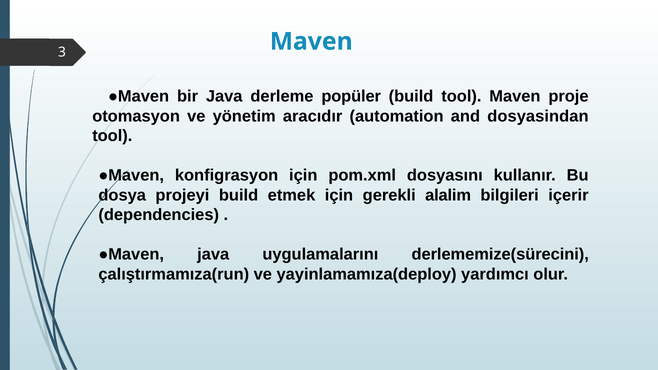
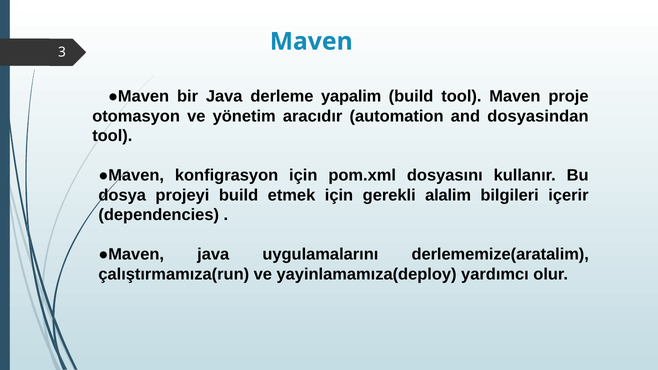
popüler: popüler -> yapalim (351, 97)
derlememize(sürecini: derlememize(sürecini -> derlememize(aratalim (500, 254)
